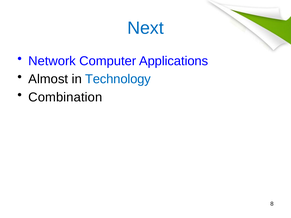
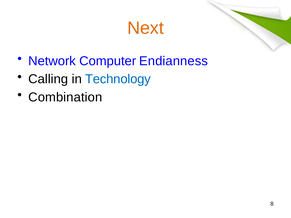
Next colour: blue -> orange (145, 28)
Applications: Applications -> Endianness (174, 61)
Almost: Almost -> Calling (48, 79)
